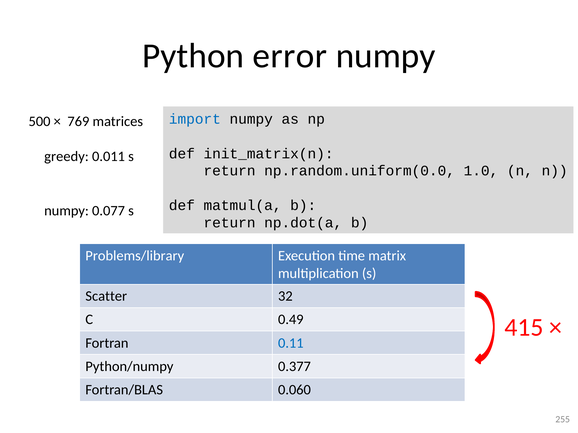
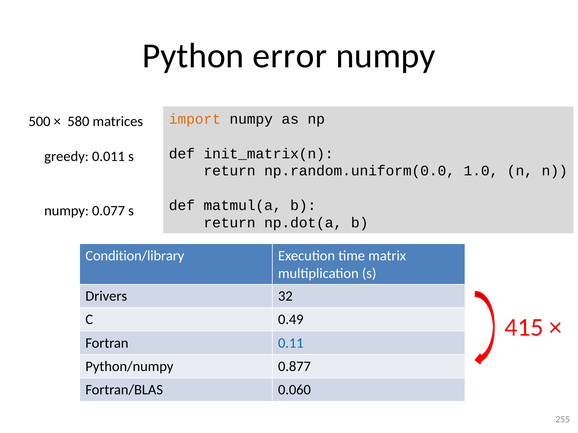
import colour: blue -> orange (195, 119)
769: 769 -> 580 (78, 121)
Problems/library: Problems/library -> Condition/library (135, 256)
Scatter: Scatter -> Drivers (106, 296)
0.377: 0.377 -> 0.877 (294, 367)
